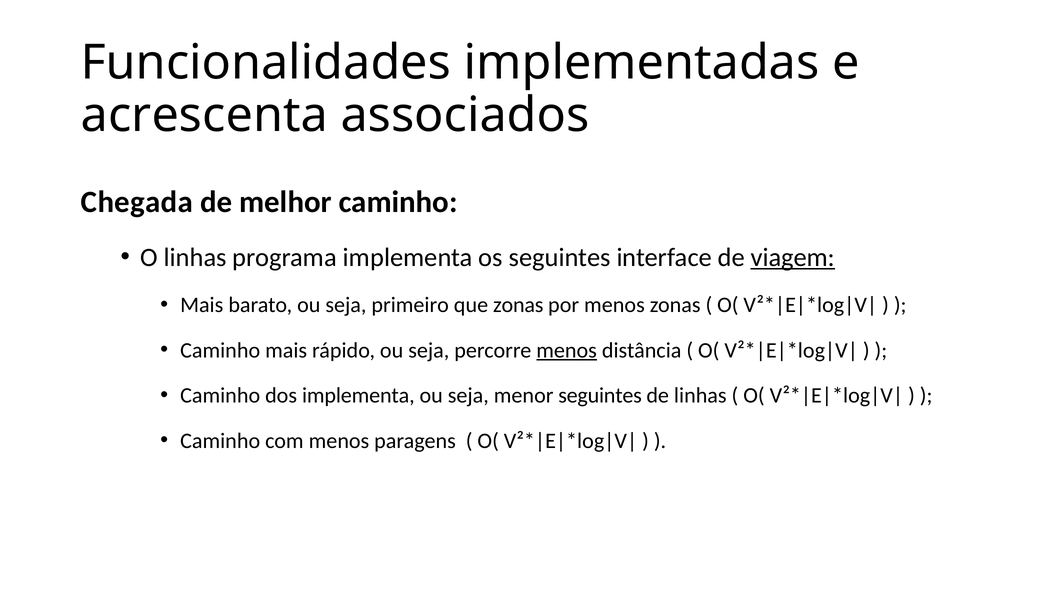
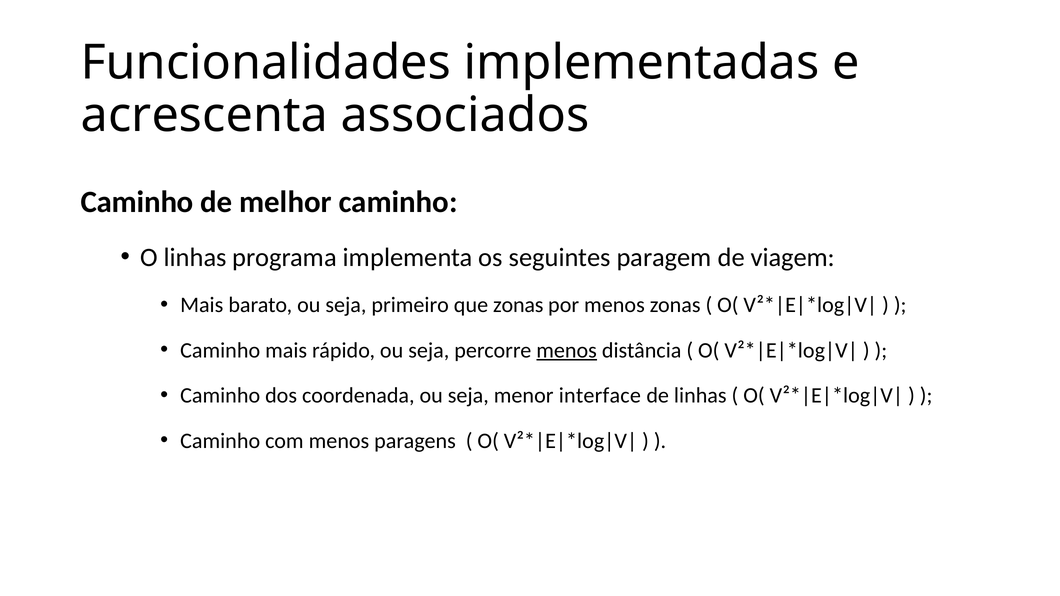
Chegada: Chegada -> Caminho (137, 202)
interface: interface -> paragem (664, 258)
viagem underline: present -> none (793, 258)
dos implementa: implementa -> coordenada (358, 396)
menor seguintes: seguintes -> interface (600, 396)
